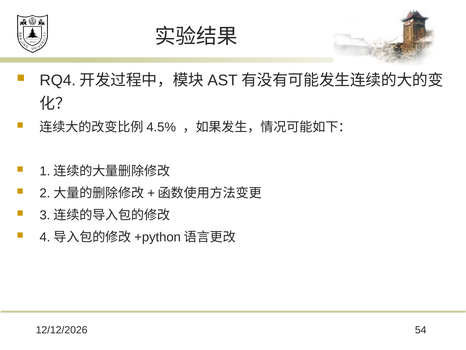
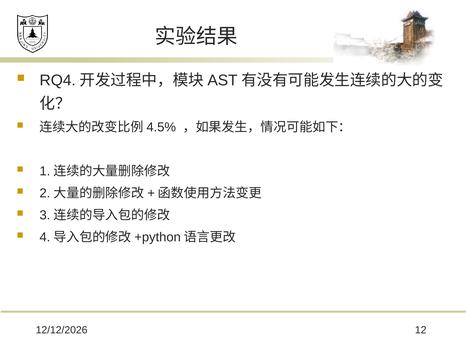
54: 54 -> 12 (421, 330)
